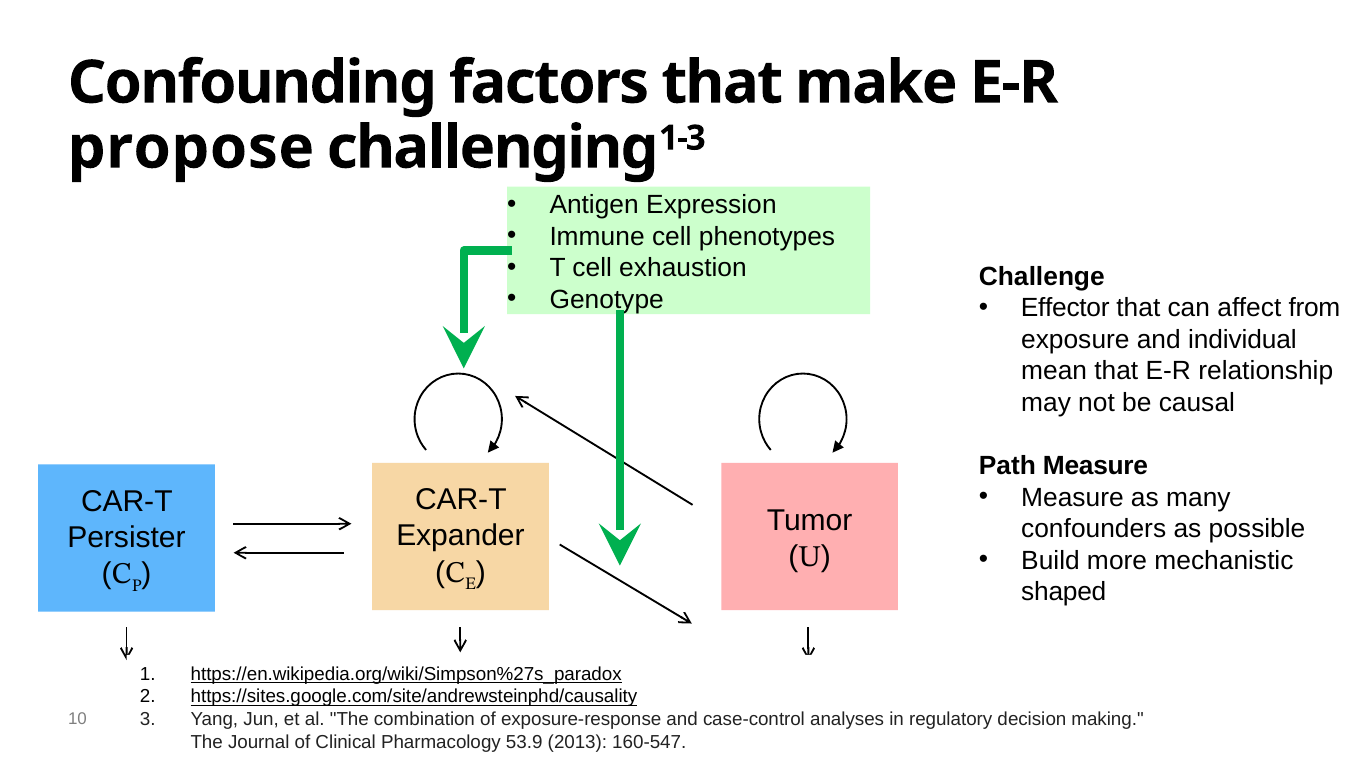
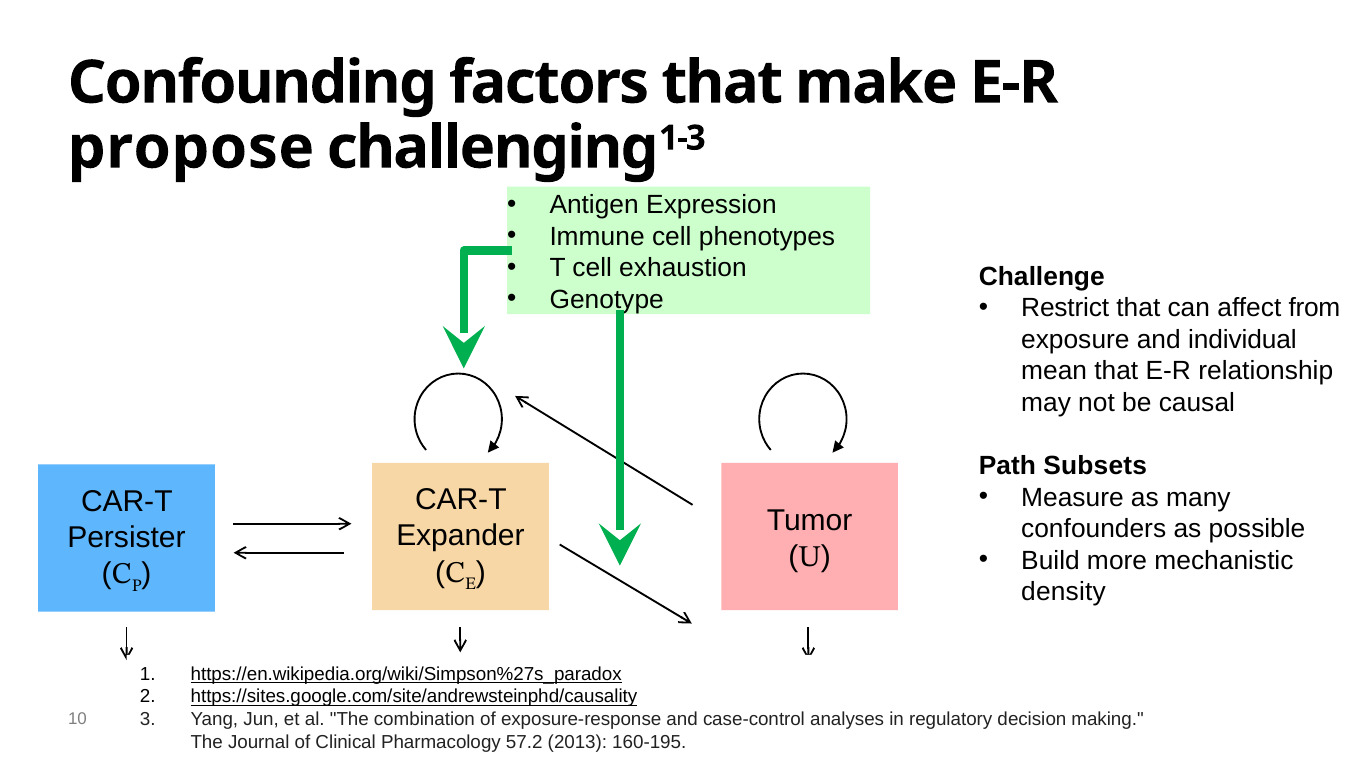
Effector: Effector -> Restrict (1065, 308)
Path Measure: Measure -> Subsets (1095, 466)
shaped: shaped -> density (1064, 593)
53.9: 53.9 -> 57.2 (524, 743)
160-547: 160-547 -> 160-195 (649, 743)
